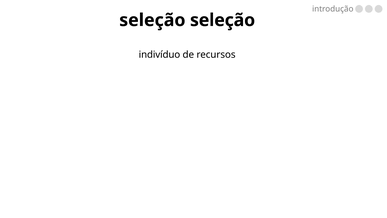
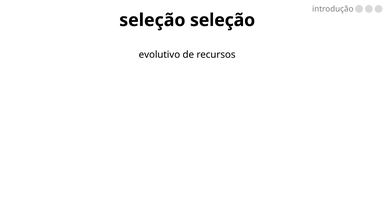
indivíduo: indivíduo -> evolutivo (159, 55)
